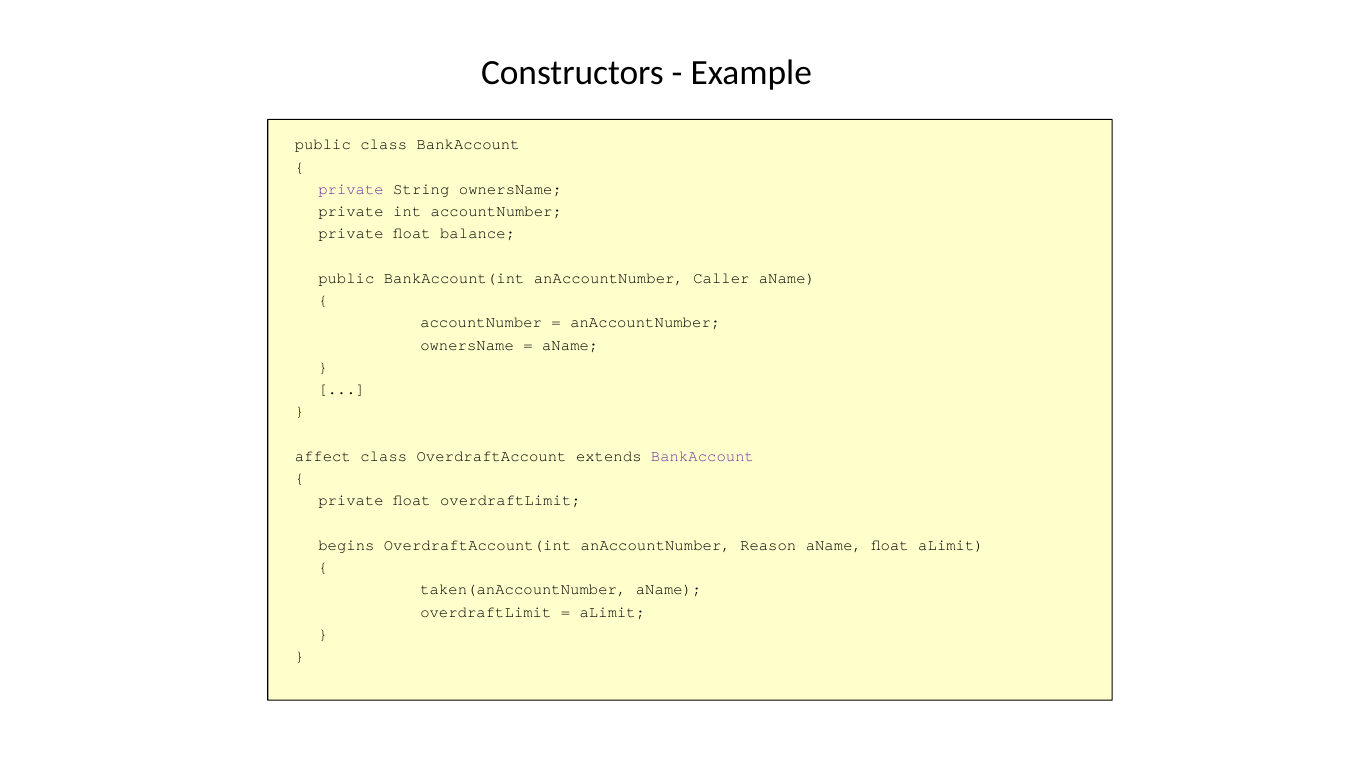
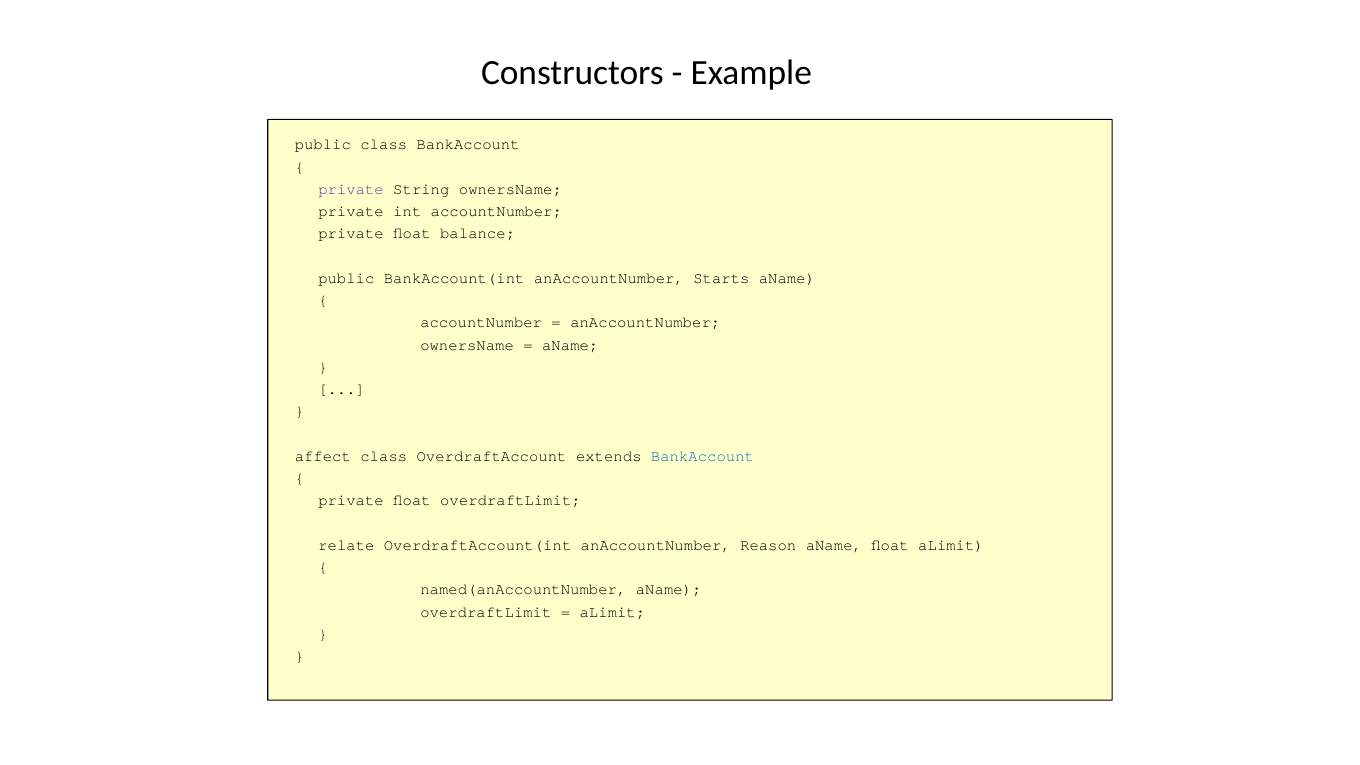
Caller: Caller -> Starts (721, 278)
BankAccount colour: purple -> blue (702, 456)
begins: begins -> relate (346, 545)
taken(anAccountNumber: taken(anAccountNumber -> named(anAccountNumber (523, 590)
